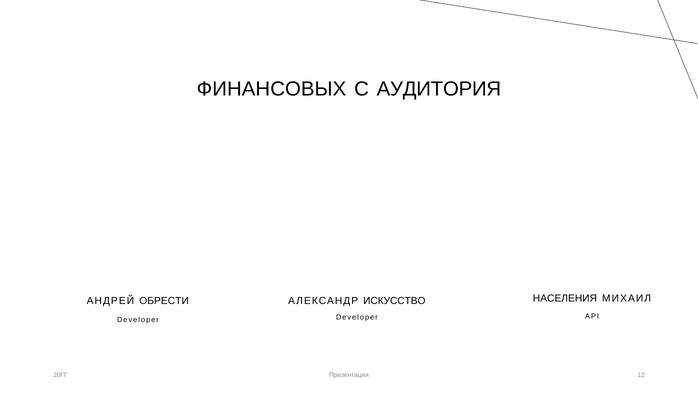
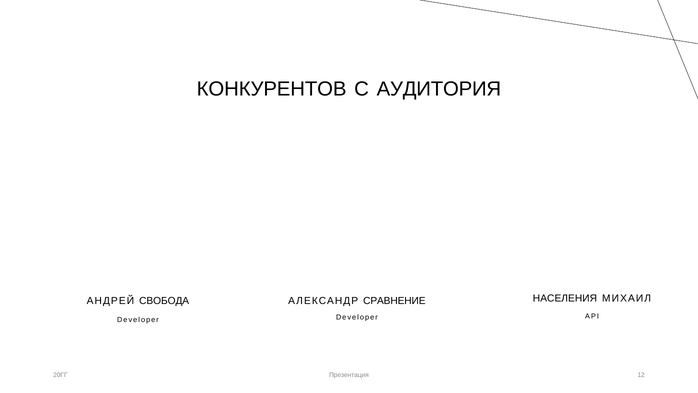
ФИНАНСОВЫХ: ФИНАНСОВЫХ -> КОНКУРЕНТОВ (272, 89)
ОБРЕСТИ: ОБРЕСТИ -> СВОБОДА (164, 301)
ИСКУССТВО: ИСКУССТВО -> СРАВНЕНИЕ (394, 301)
